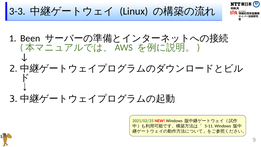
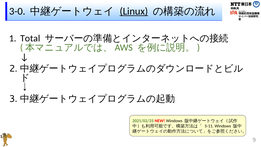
3-3: 3-3 -> 3-0 (17, 11)
Linux underline: none -> present (134, 11)
Been: Been -> Total (30, 38)
